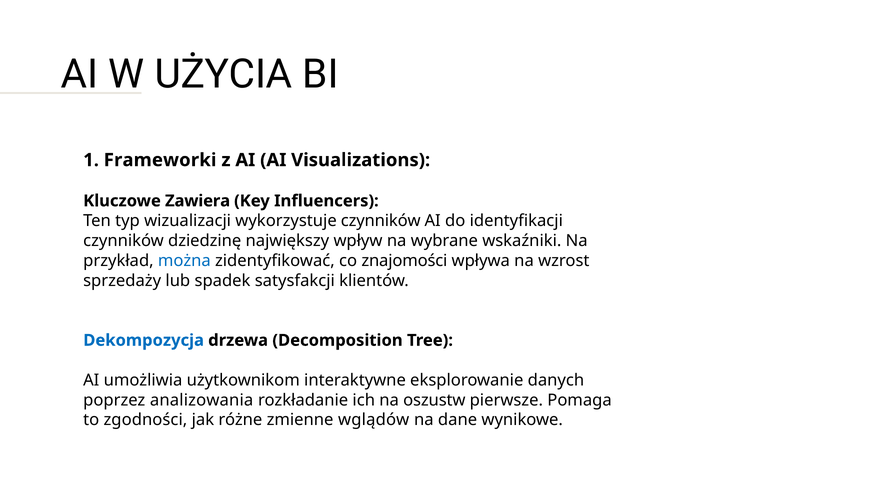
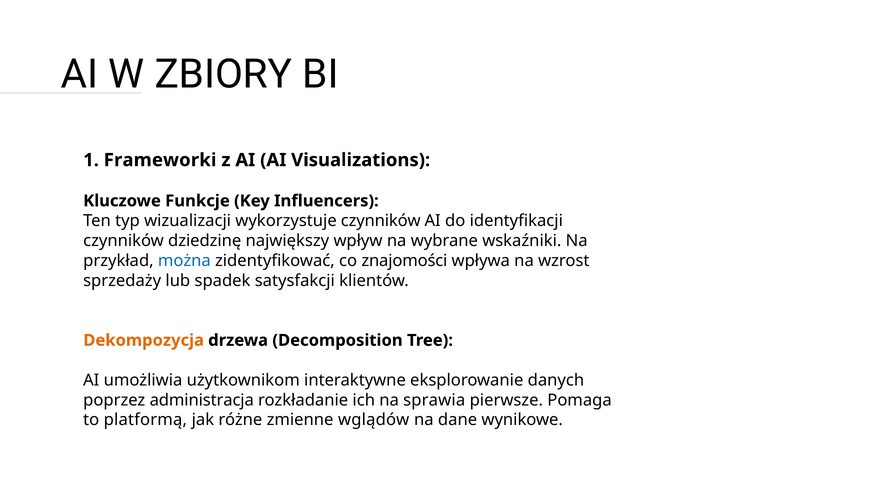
UŻYCIA: UŻYCIA -> ZBIORY (223, 74)
Zawiera: Zawiera -> Funkcje (197, 201)
Dekompozycja colour: blue -> orange (144, 341)
analizowania: analizowania -> administracja (202, 400)
oszustw: oszustw -> sprawia (434, 400)
zgodności: zgodności -> platformą (145, 420)
